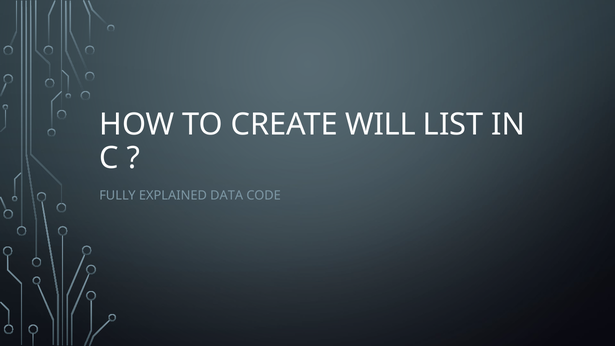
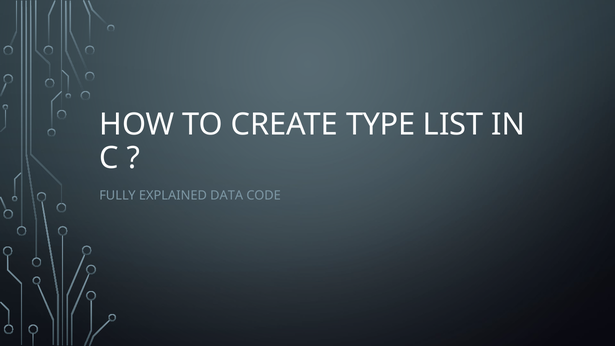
WILL: WILL -> TYPE (381, 125)
